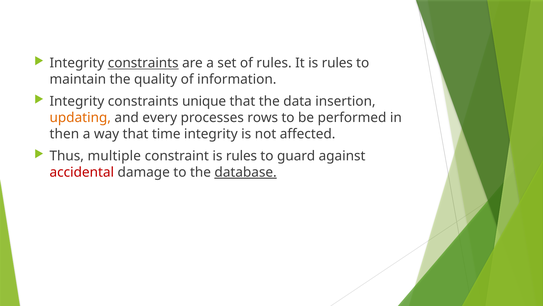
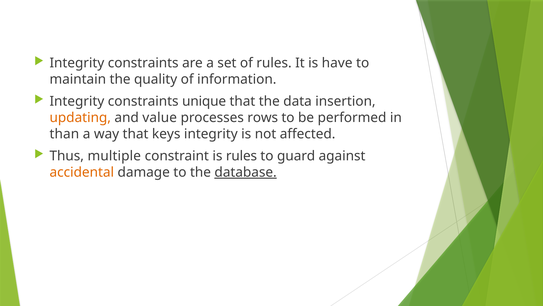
constraints underline: present -> none (143, 63)
It is rules: rules -> have (337, 63)
every: every -> value (160, 118)
then: then -> than (64, 134)
time: time -> keys (166, 134)
accidental colour: red -> orange (82, 172)
